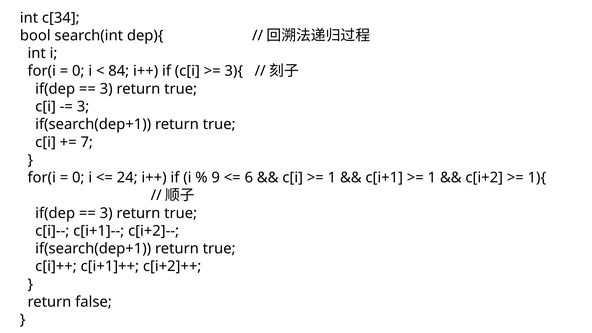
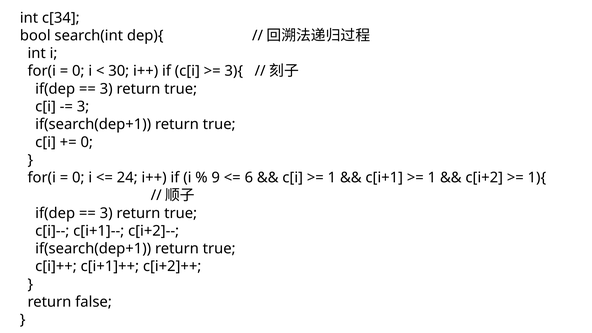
84: 84 -> 30 (119, 71)
7: 7 -> 0 (87, 142)
